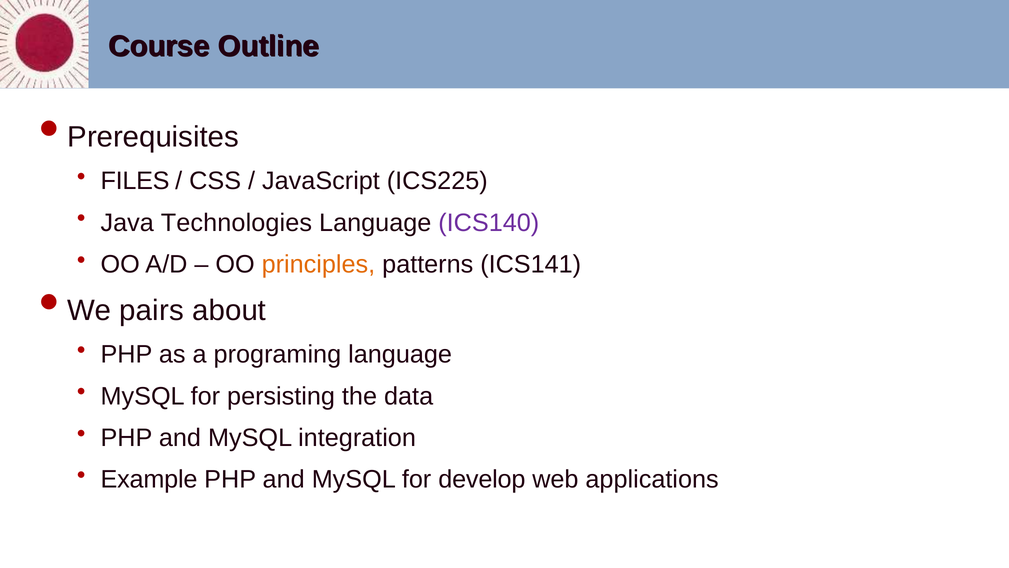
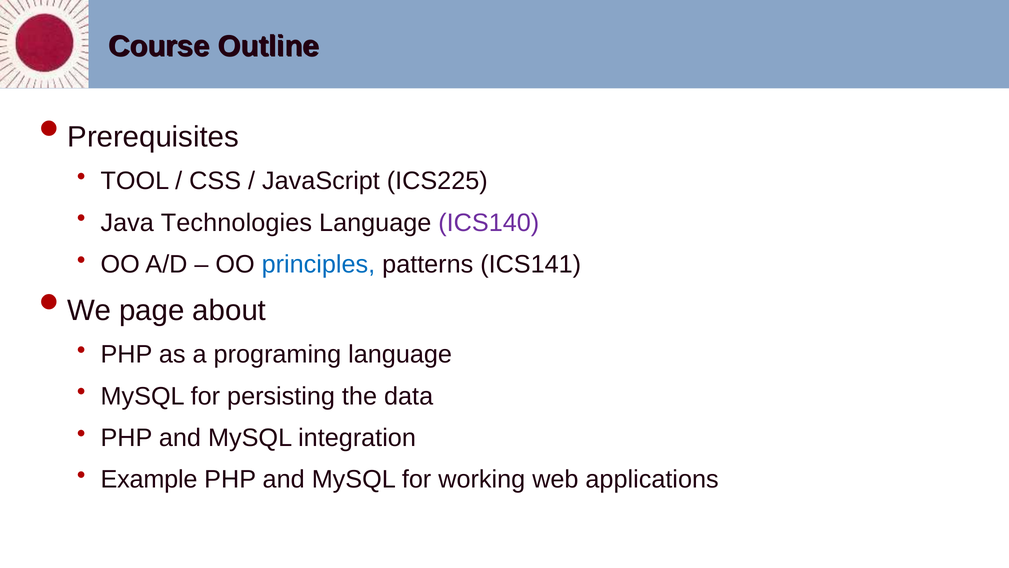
FILES: FILES -> TOOL (135, 181)
principles colour: orange -> blue (318, 264)
pairs: pairs -> page (152, 310)
develop: develop -> working (482, 479)
